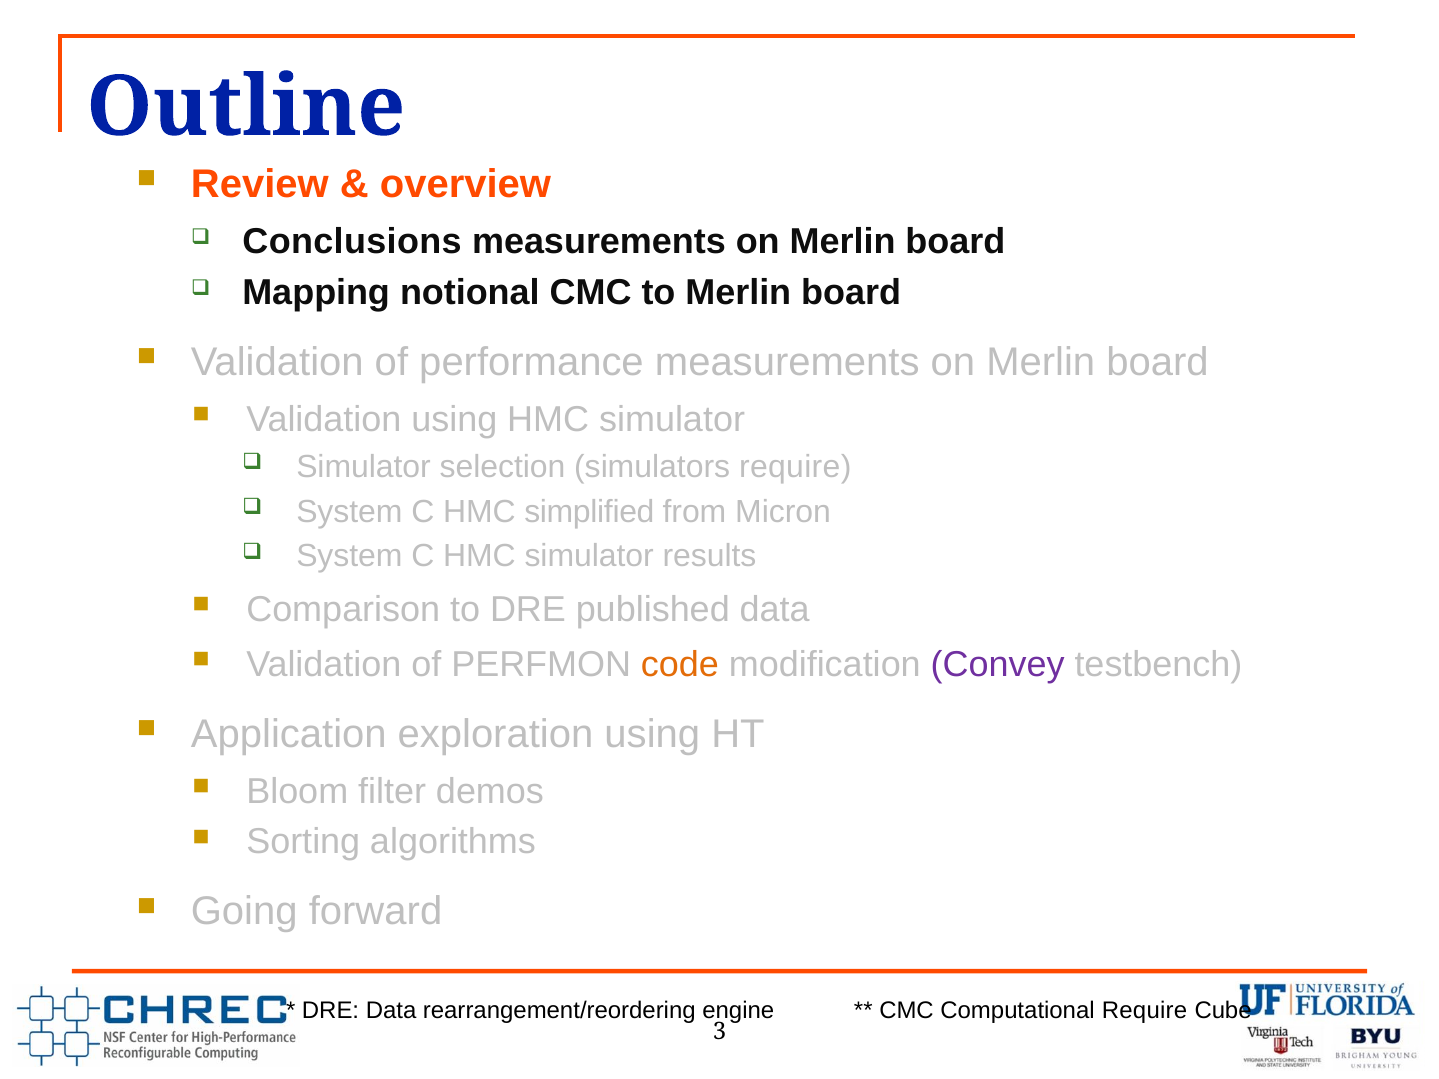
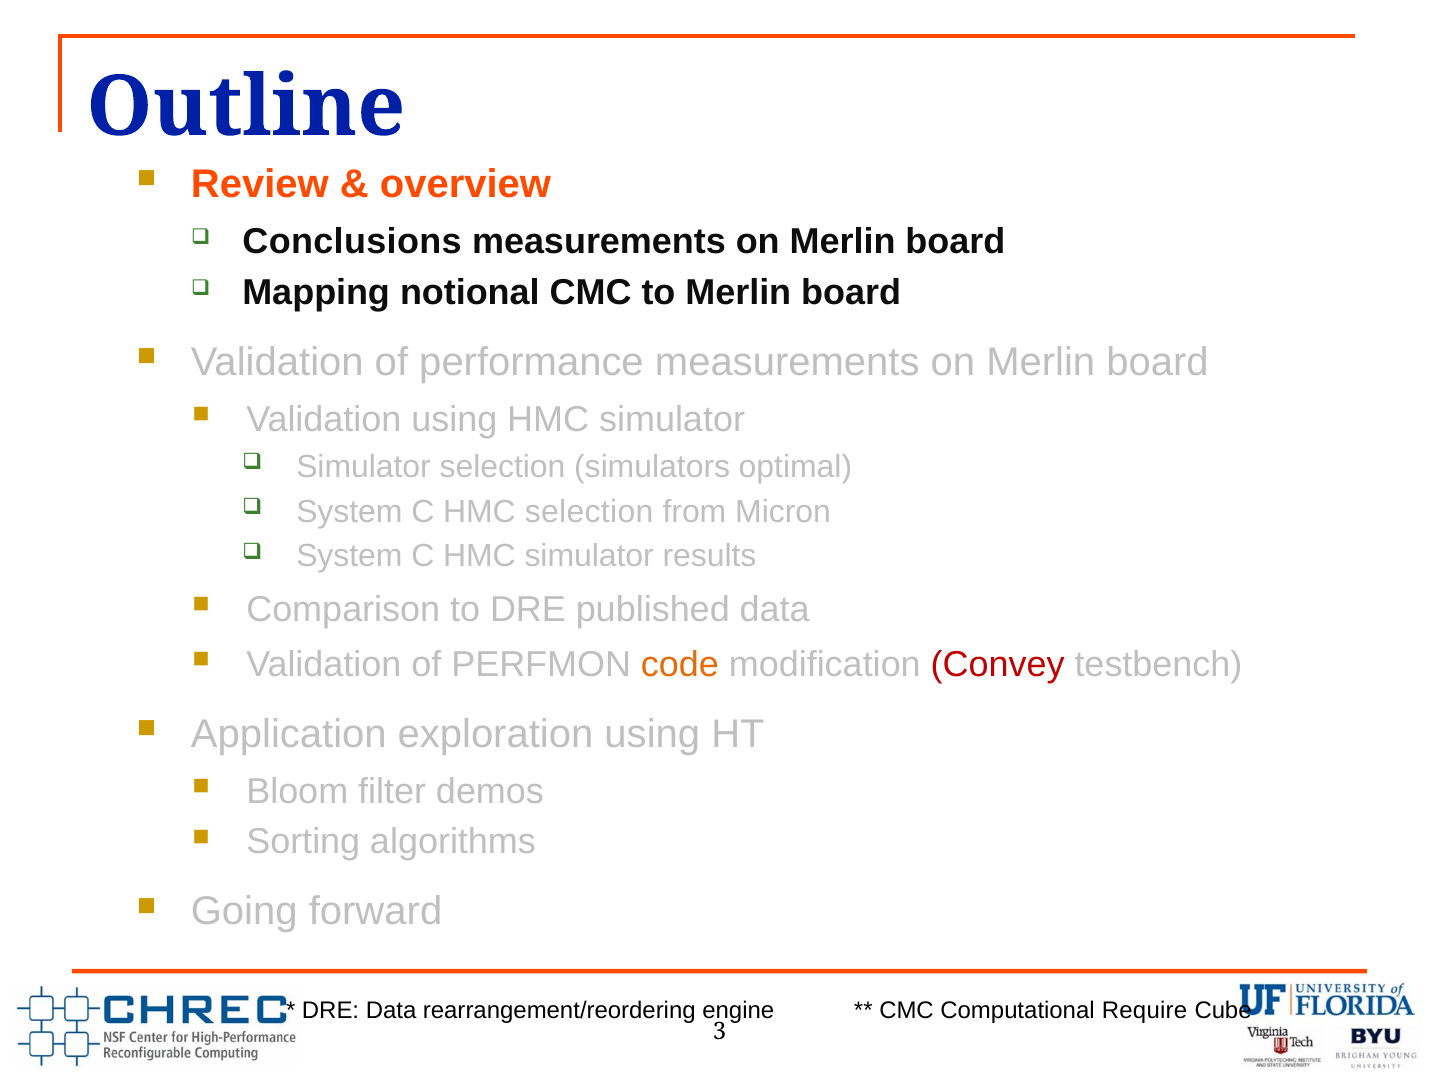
simulators require: require -> optimal (795, 467)
HMC simplified: simplified -> selection (589, 512)
Convey colour: purple -> red (998, 665)
